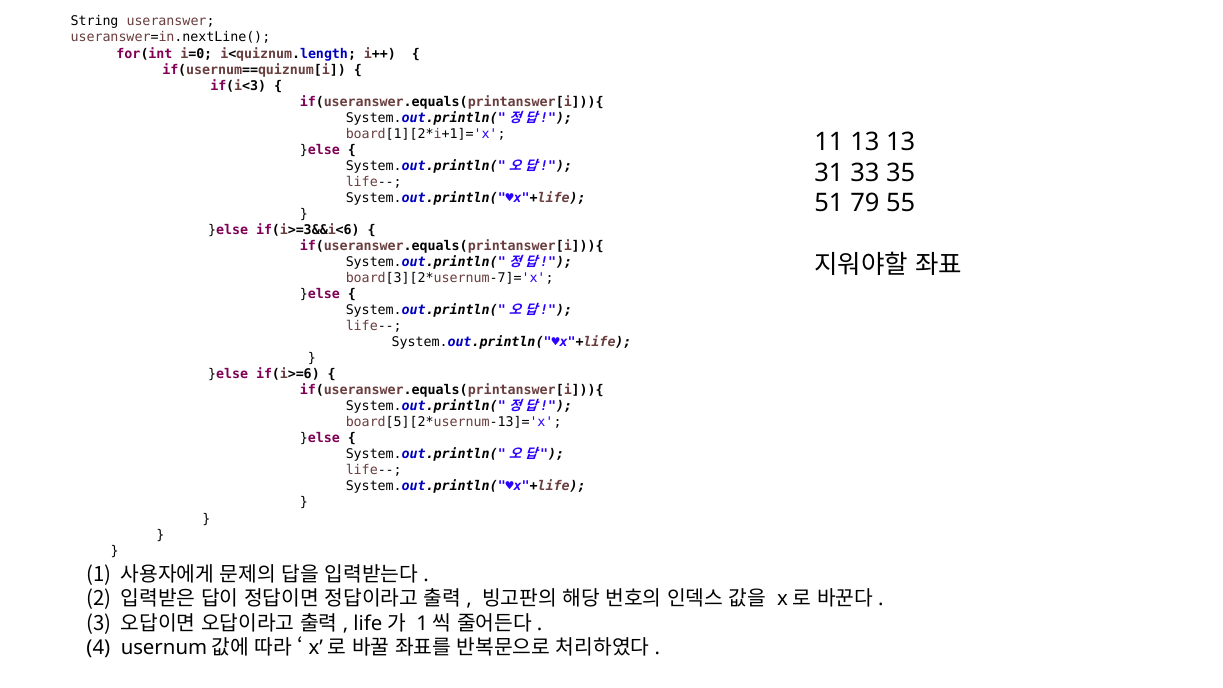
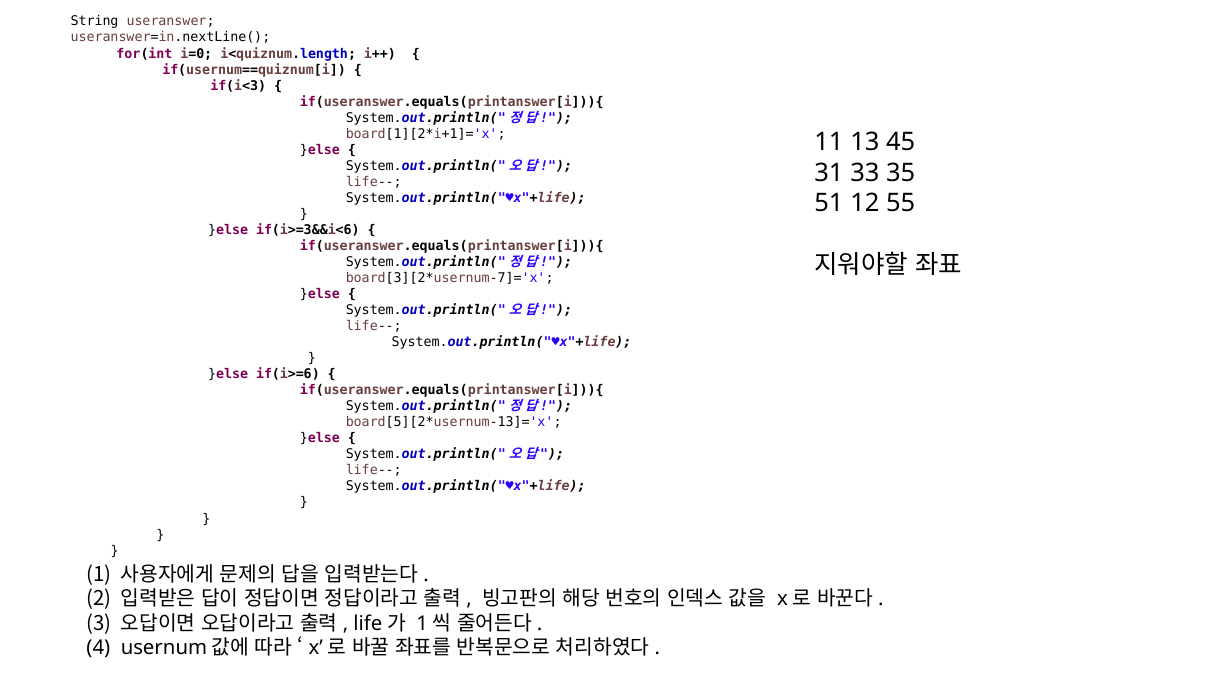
13 13: 13 -> 45 (901, 142)
79: 79 -> 12 (865, 204)
